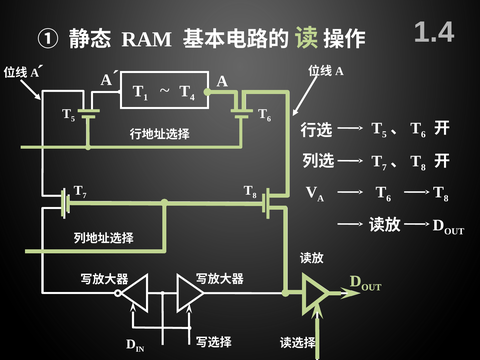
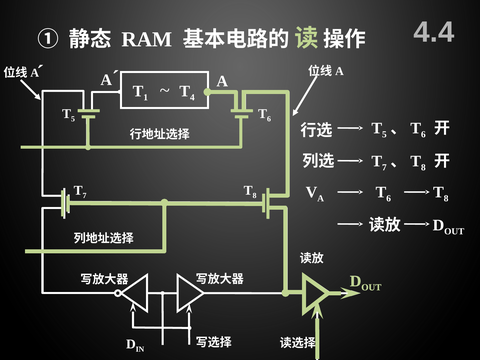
1.4: 1.4 -> 4.4 (434, 32)
